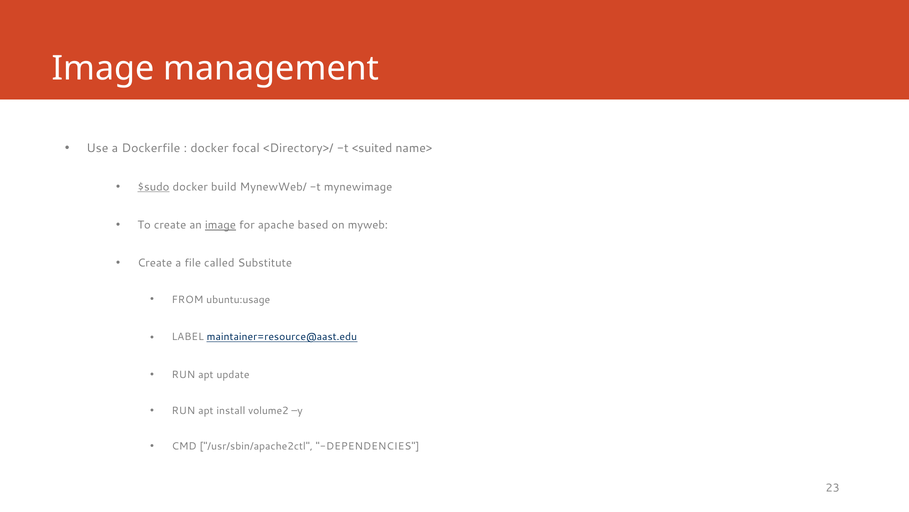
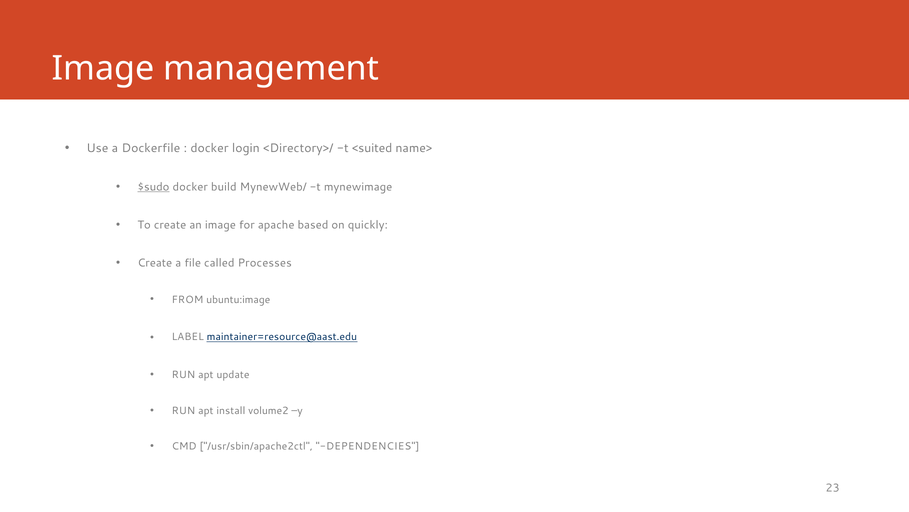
focal: focal -> login (246, 148)
image underline: present -> none (220, 225)
myweb: myweb -> quickly (368, 225)
Substitute: Substitute -> Processes (265, 263)
ubuntu:usage: ubuntu:usage -> ubuntu:image (238, 299)
